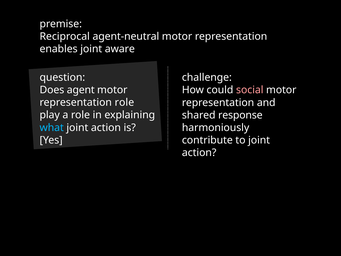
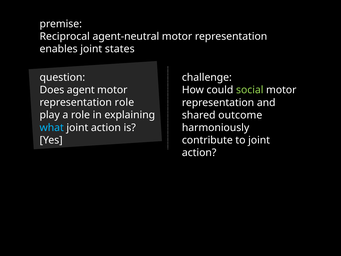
aware: aware -> states (120, 49)
social colour: pink -> light green (250, 90)
response: response -> outcome (240, 115)
